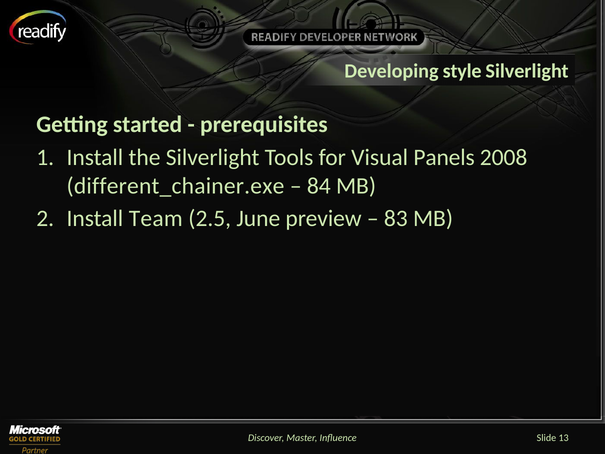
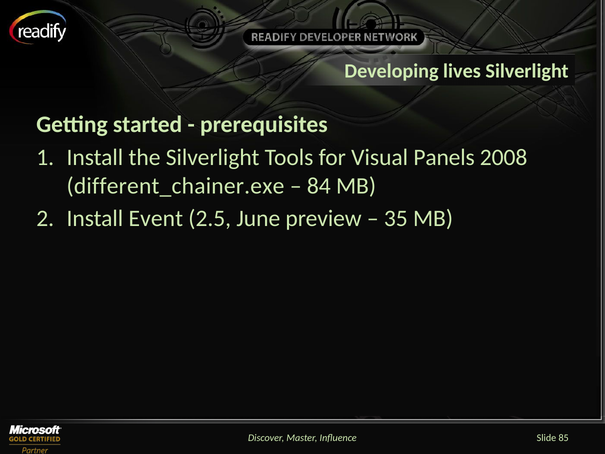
style: style -> lives (462, 71)
Team: Team -> Event (156, 219)
83: 83 -> 35 (396, 219)
13: 13 -> 85 (564, 438)
